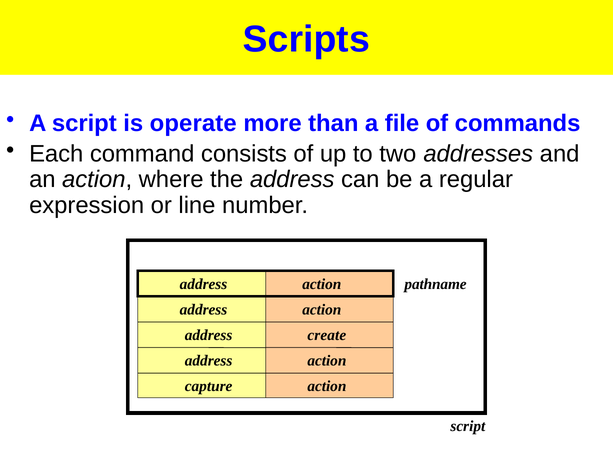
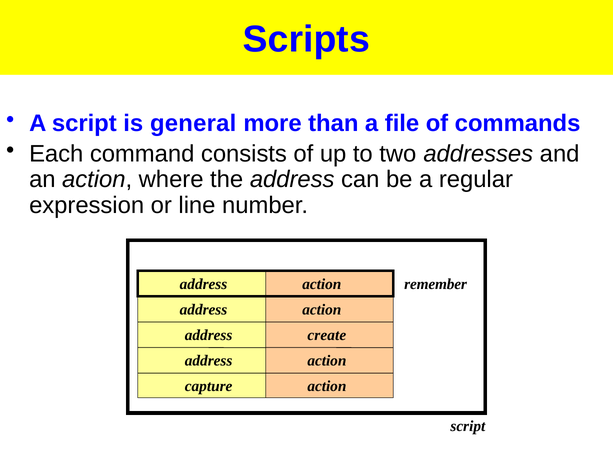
operate: operate -> general (193, 123)
pathname: pathname -> remember (436, 284)
